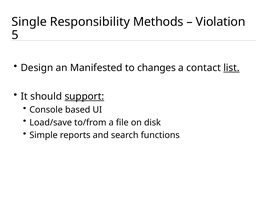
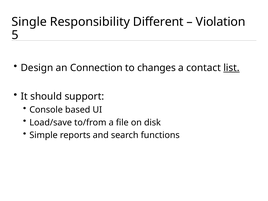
Methods: Methods -> Different (158, 22)
Manifested: Manifested -> Connection (96, 68)
support underline: present -> none (84, 96)
